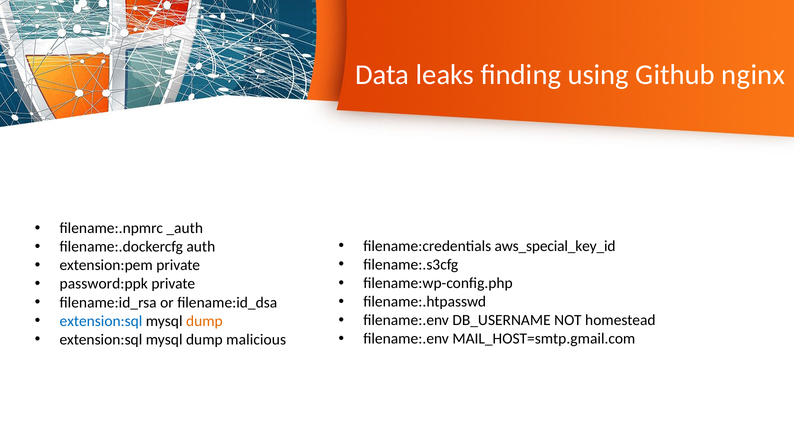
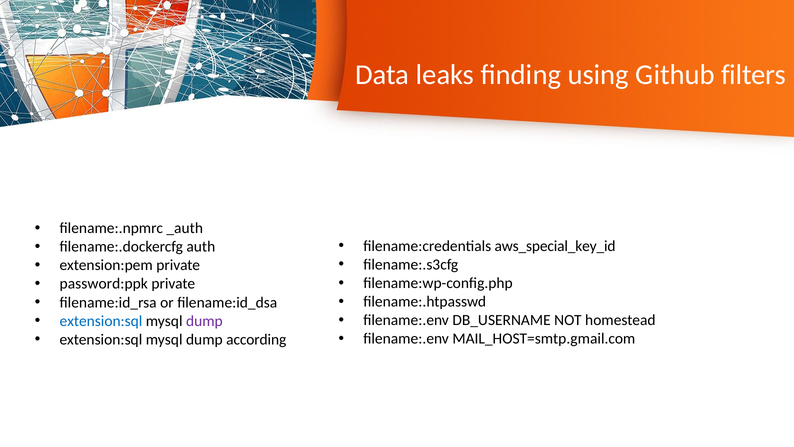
nginx: nginx -> filters (754, 75)
dump colour: orange -> purple (204, 321)
malicious: malicious -> according (256, 339)
